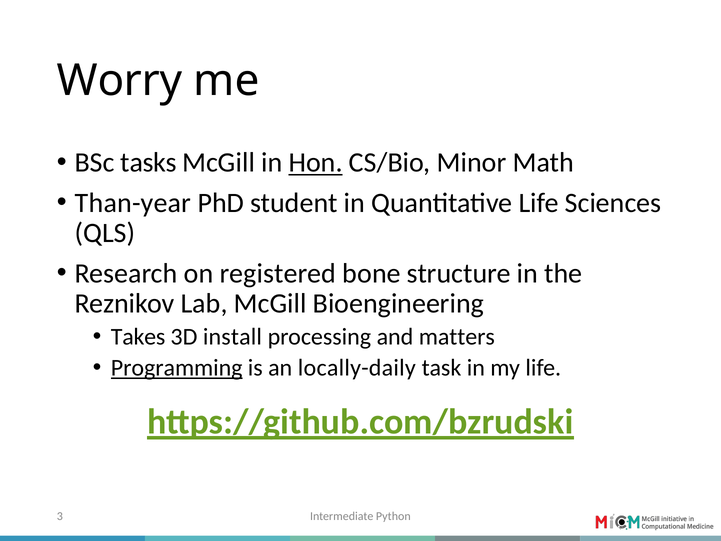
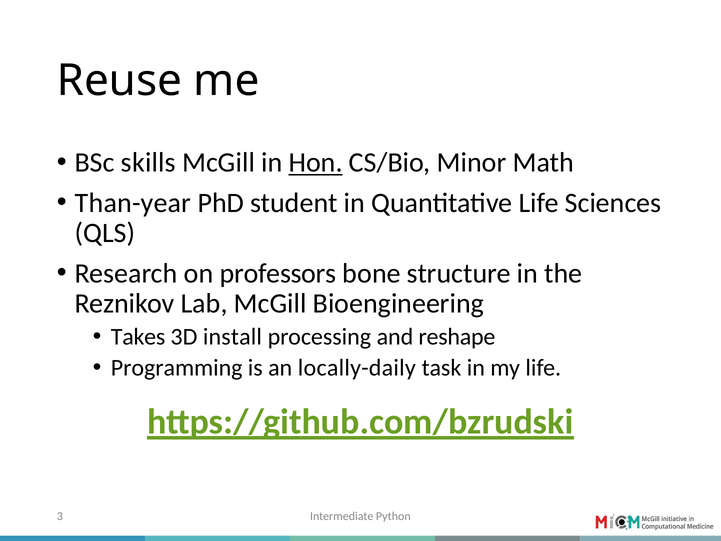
Worry: Worry -> Reuse (119, 81)
tasks: tasks -> skills (148, 162)
registered: registered -> professors (278, 273)
matters: matters -> reshape (457, 337)
Programming underline: present -> none (177, 368)
